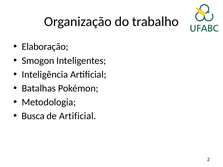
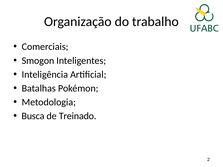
Elaboração: Elaboração -> Comerciais (45, 47)
de Artificial: Artificial -> Treinado (78, 116)
